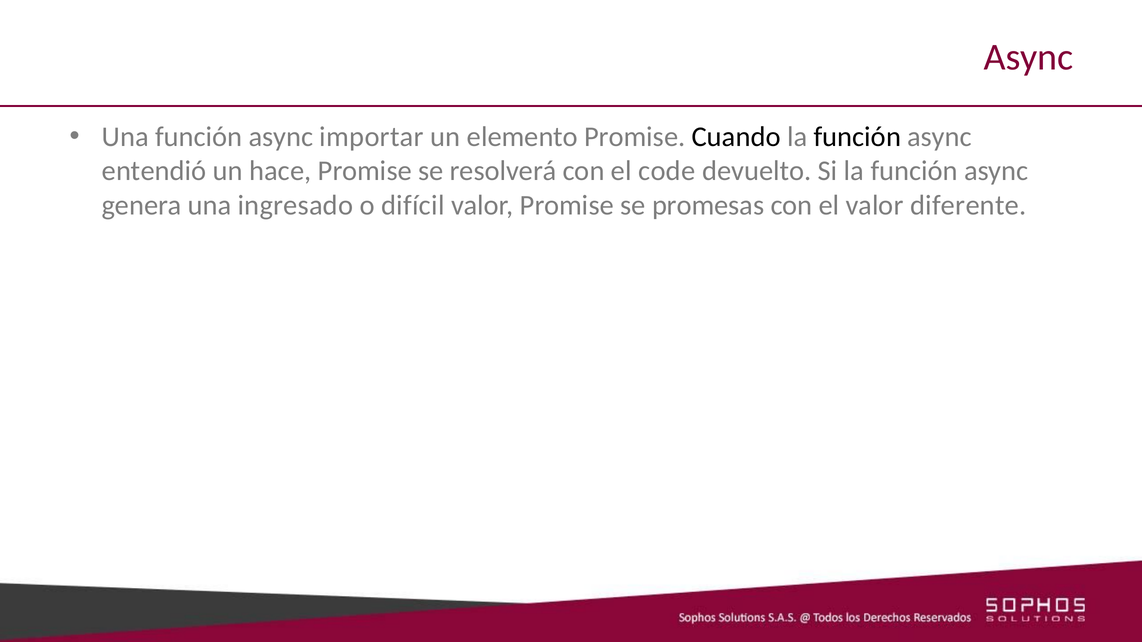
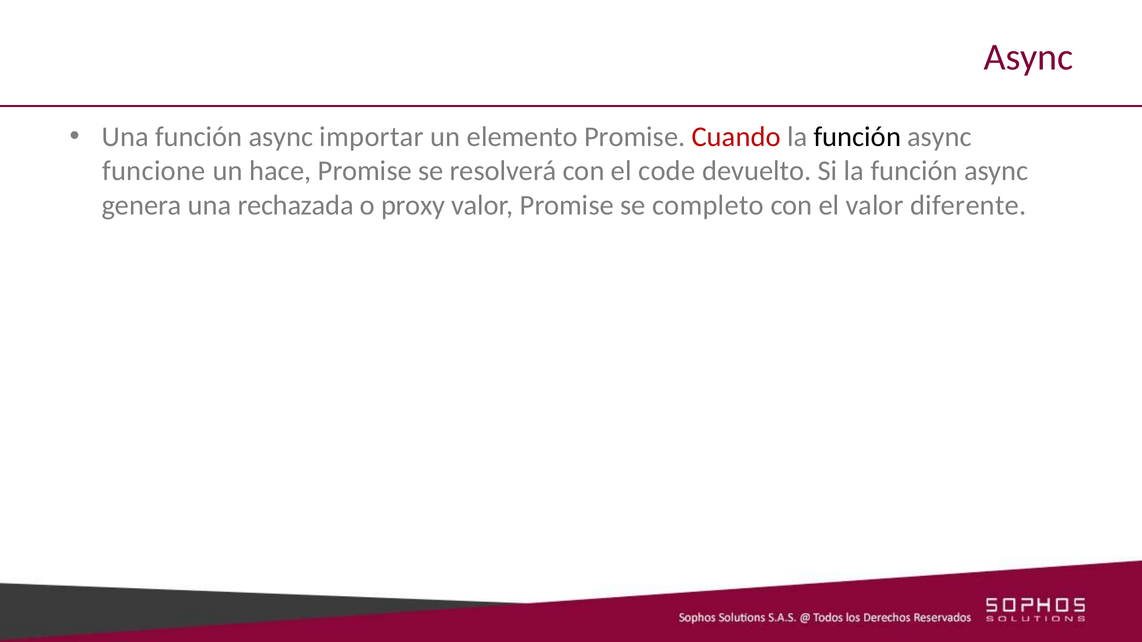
Cuando colour: black -> red (736, 137)
entendió: entendió -> funcione (154, 171)
ingresado: ingresado -> rechazada (296, 205)
difícil: difícil -> proxy (413, 205)
promesas: promesas -> completo (708, 205)
